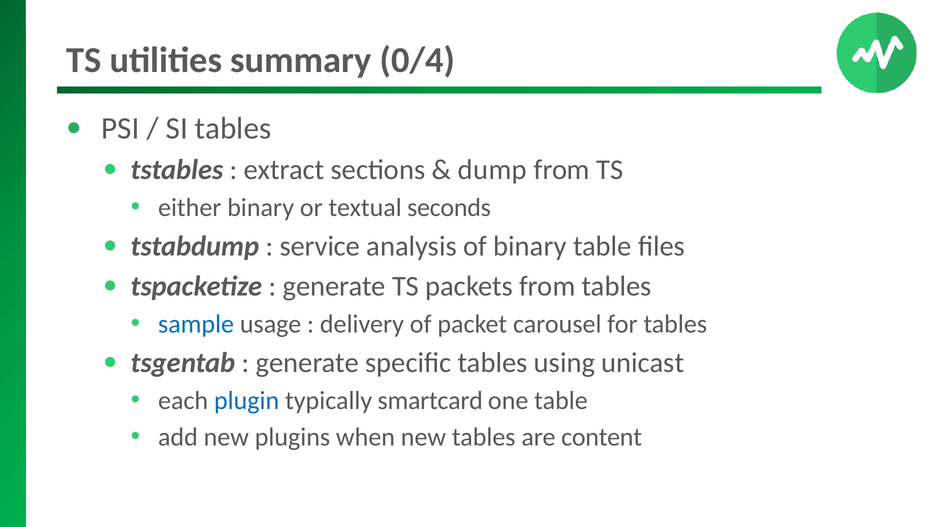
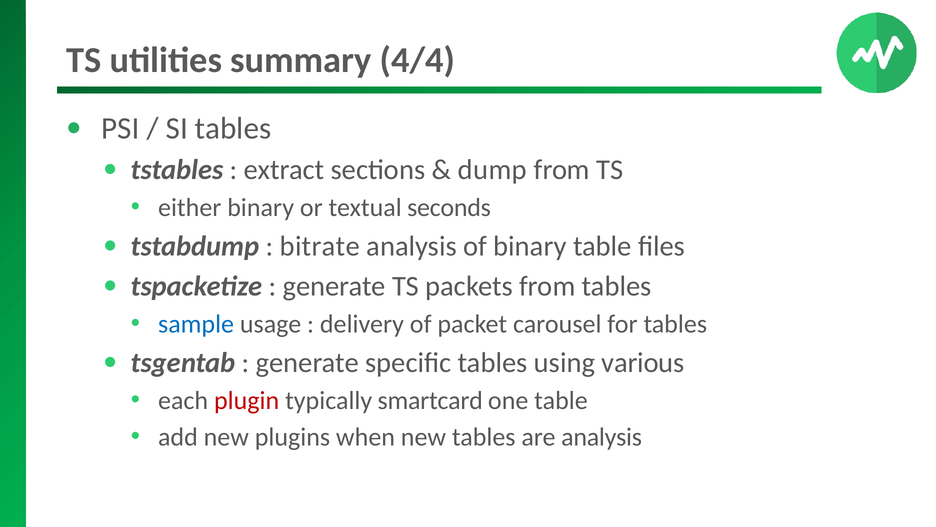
0/4: 0/4 -> 4/4 (417, 60)
service: service -> bitrate (320, 246)
unicast: unicast -> various (643, 362)
plugin colour: blue -> red (247, 400)
are content: content -> analysis (602, 437)
